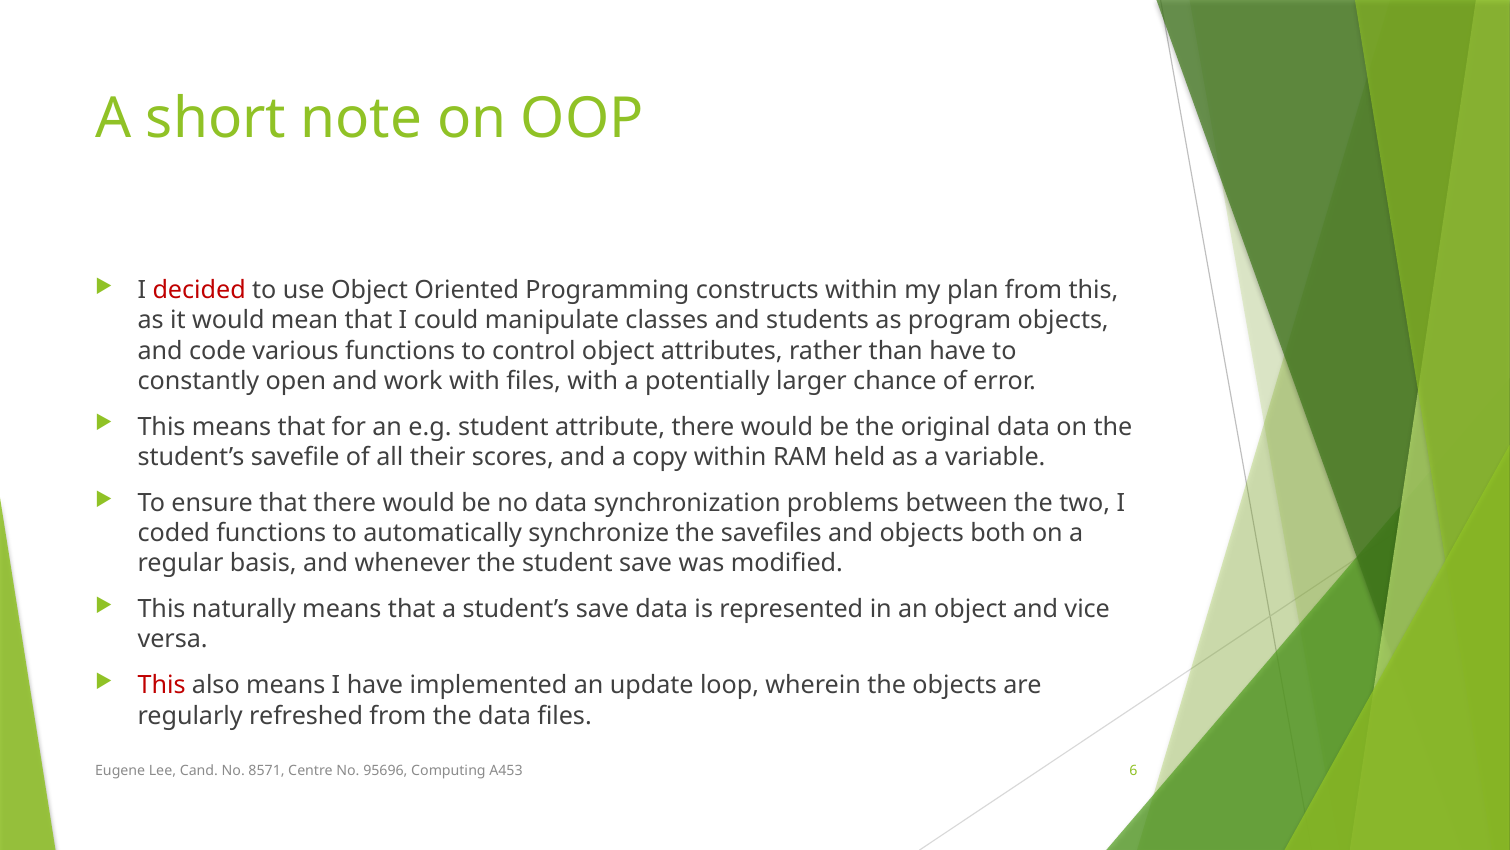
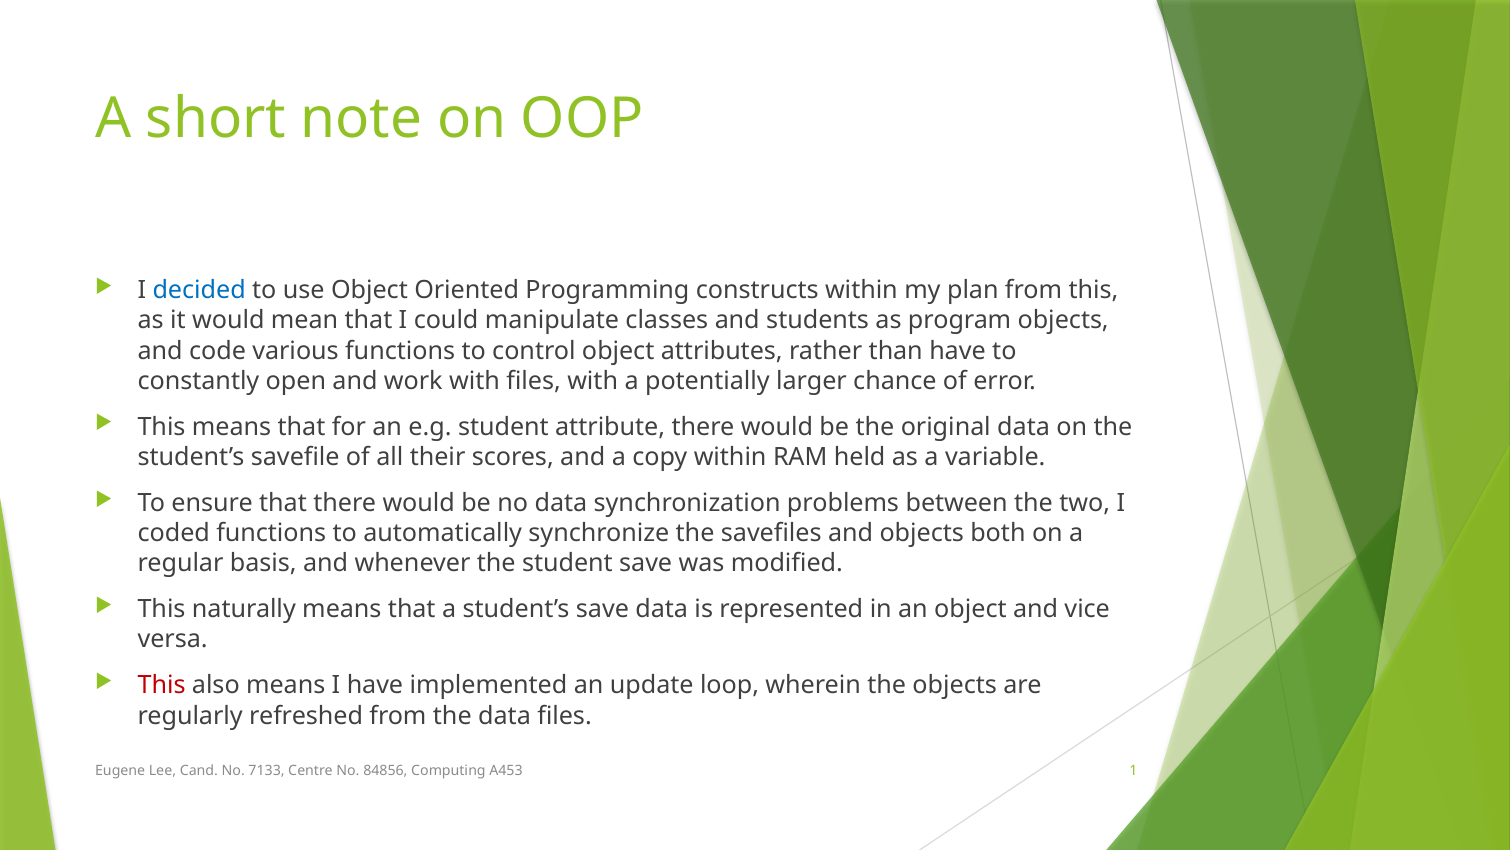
decided colour: red -> blue (199, 290)
8571: 8571 -> 7133 (267, 771)
95696: 95696 -> 84856 (385, 771)
6: 6 -> 1 (1133, 771)
